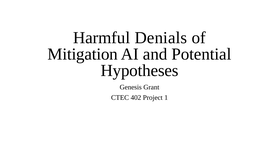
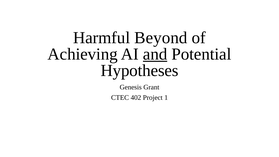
Denials: Denials -> Beyond (161, 38)
Mitigation: Mitigation -> Achieving (83, 54)
and underline: none -> present (155, 54)
